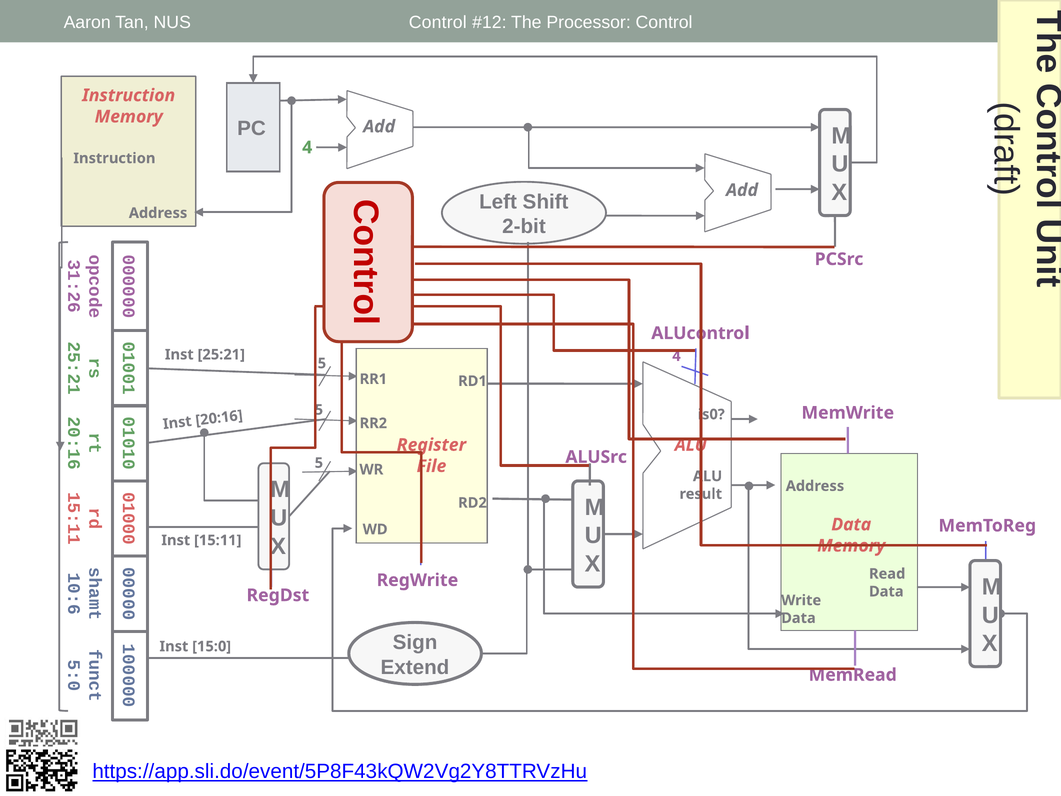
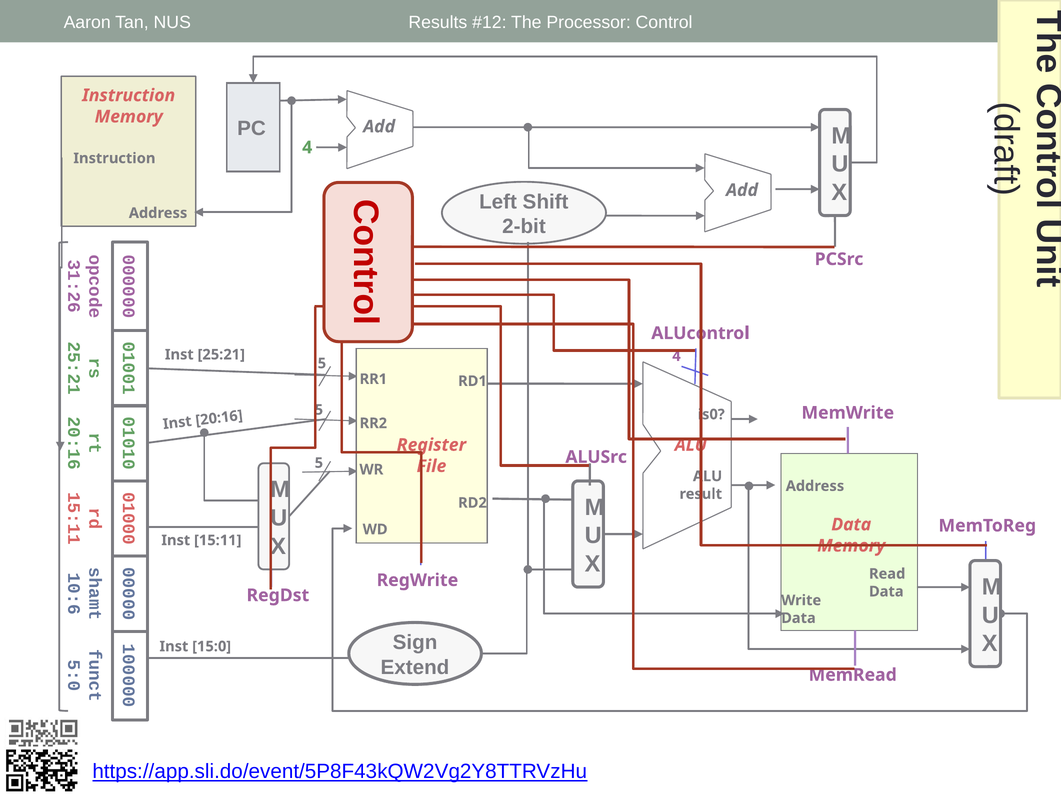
Control: Control -> Results (438, 22)
